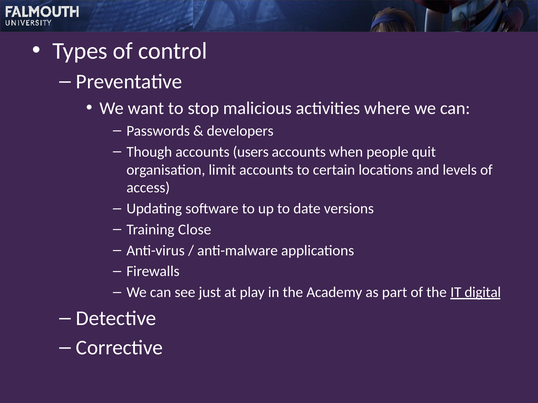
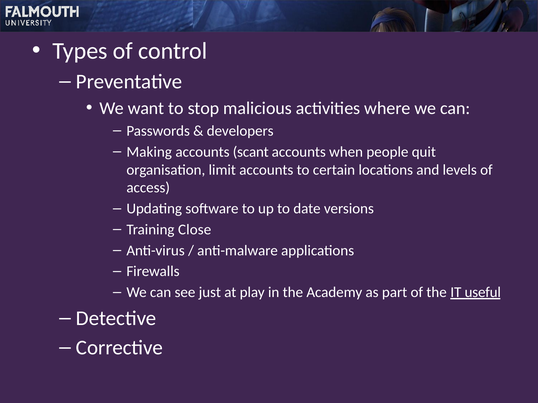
Though: Though -> Making (149, 152)
users: users -> scant (251, 152)
digital: digital -> useful (483, 293)
